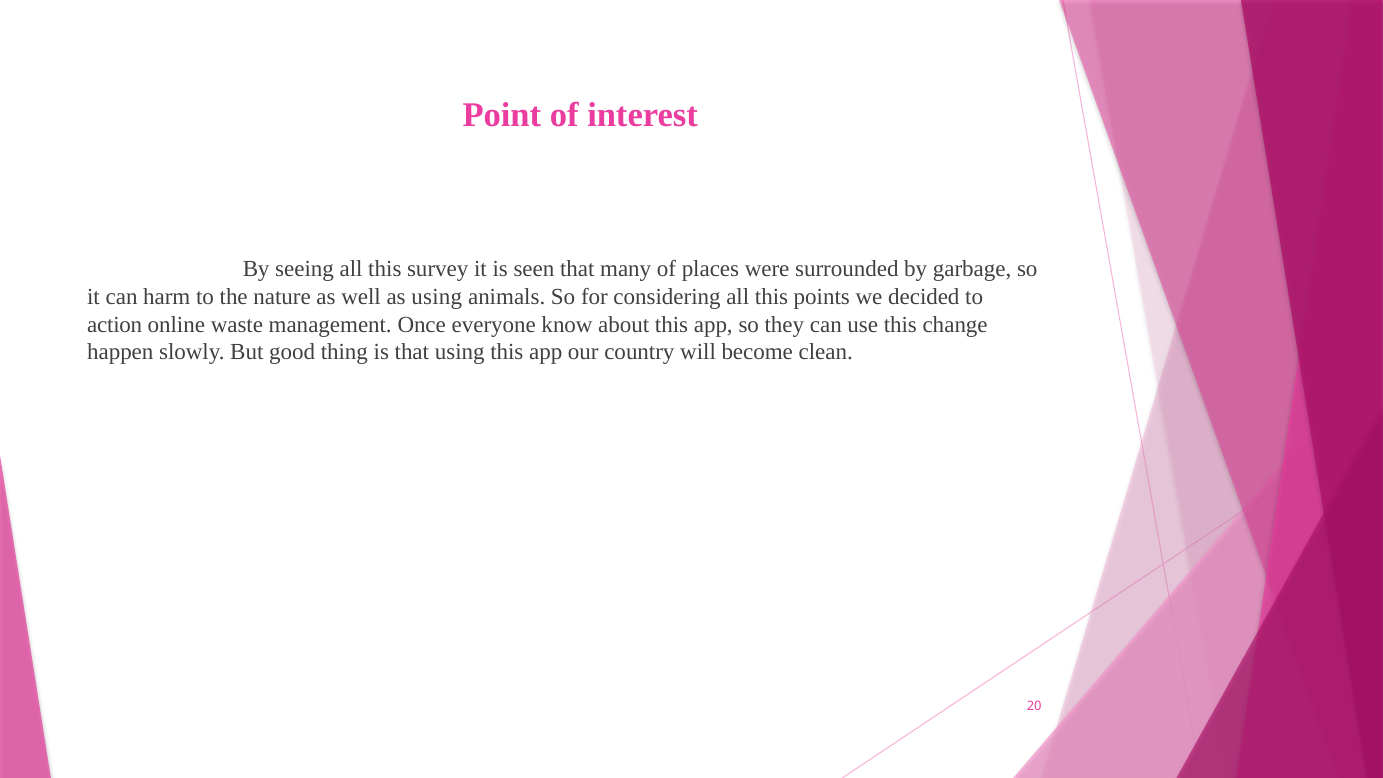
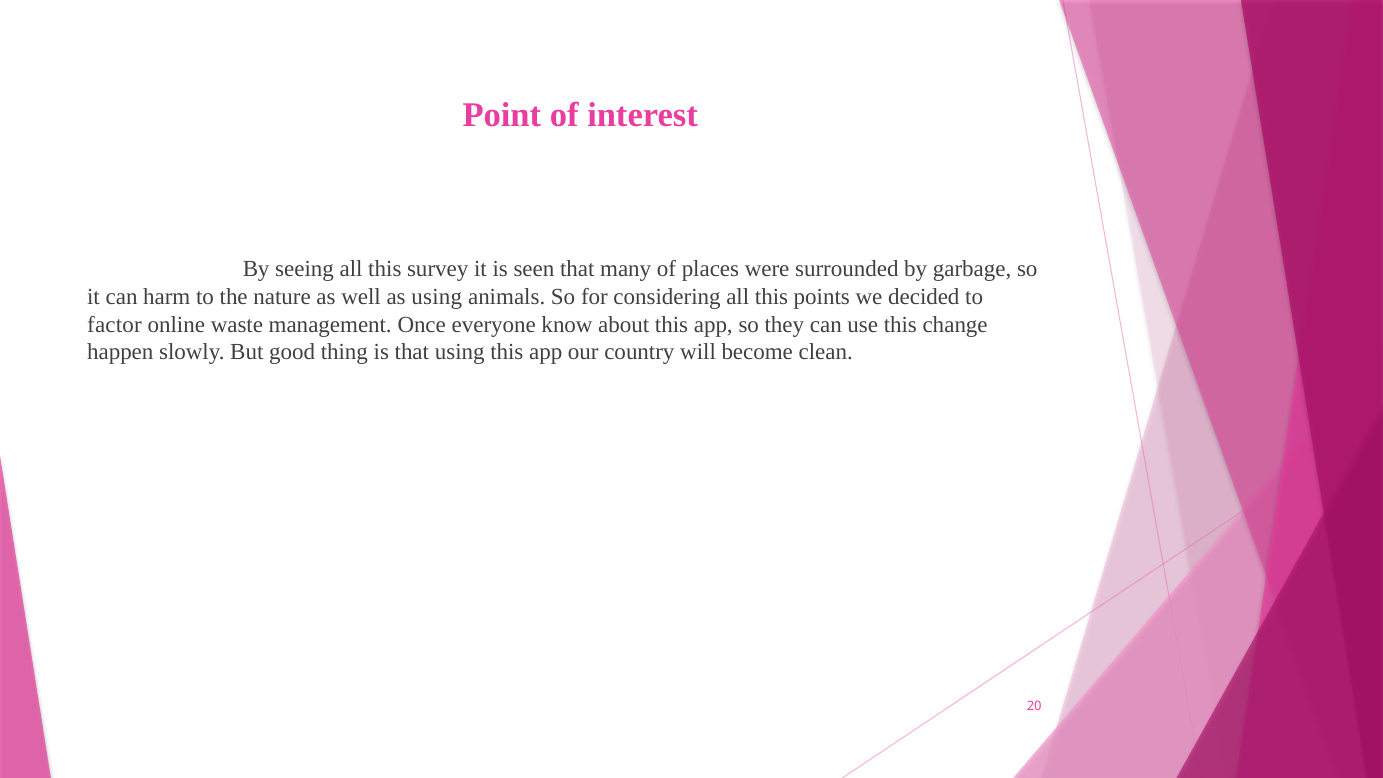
action: action -> factor (114, 324)
